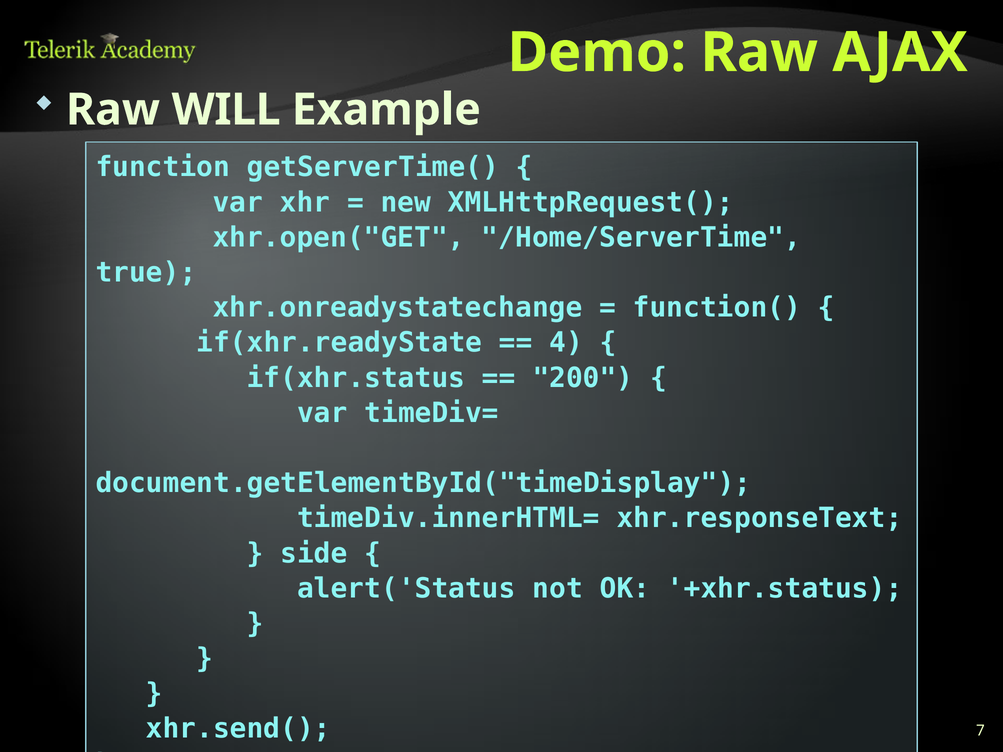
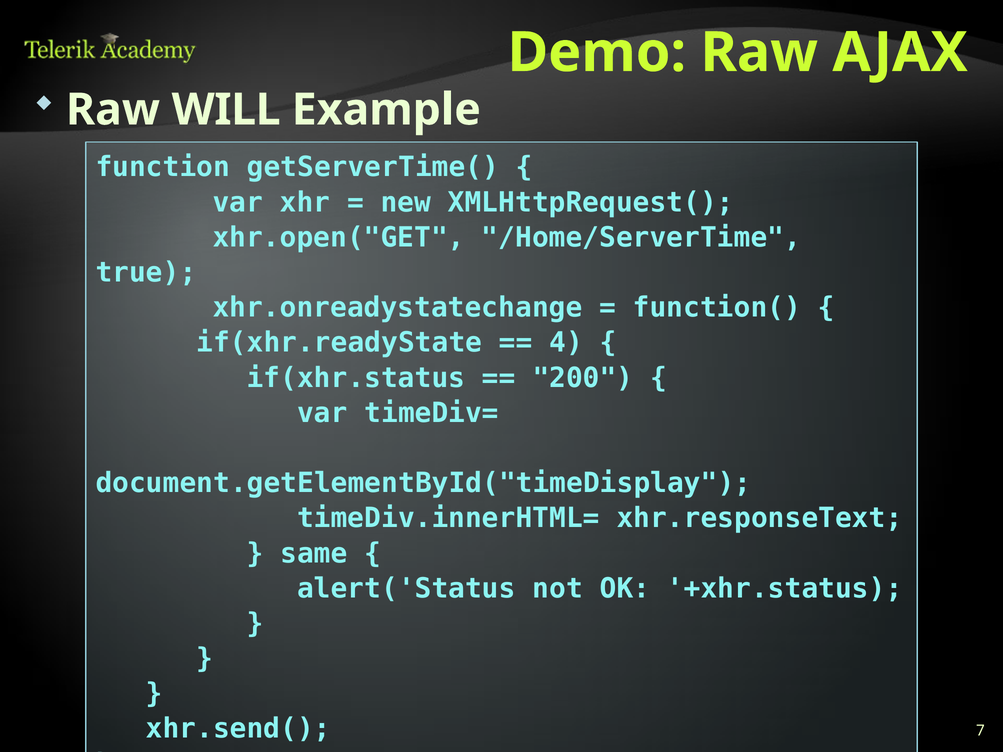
side: side -> same (314, 554)
